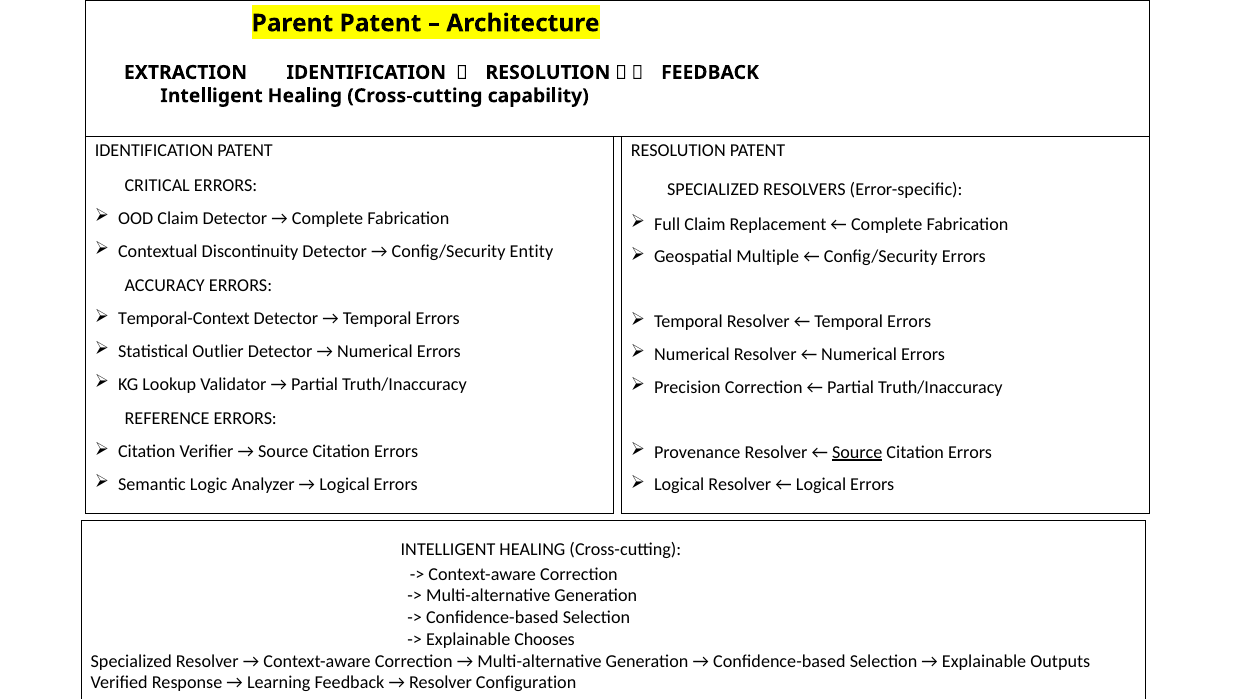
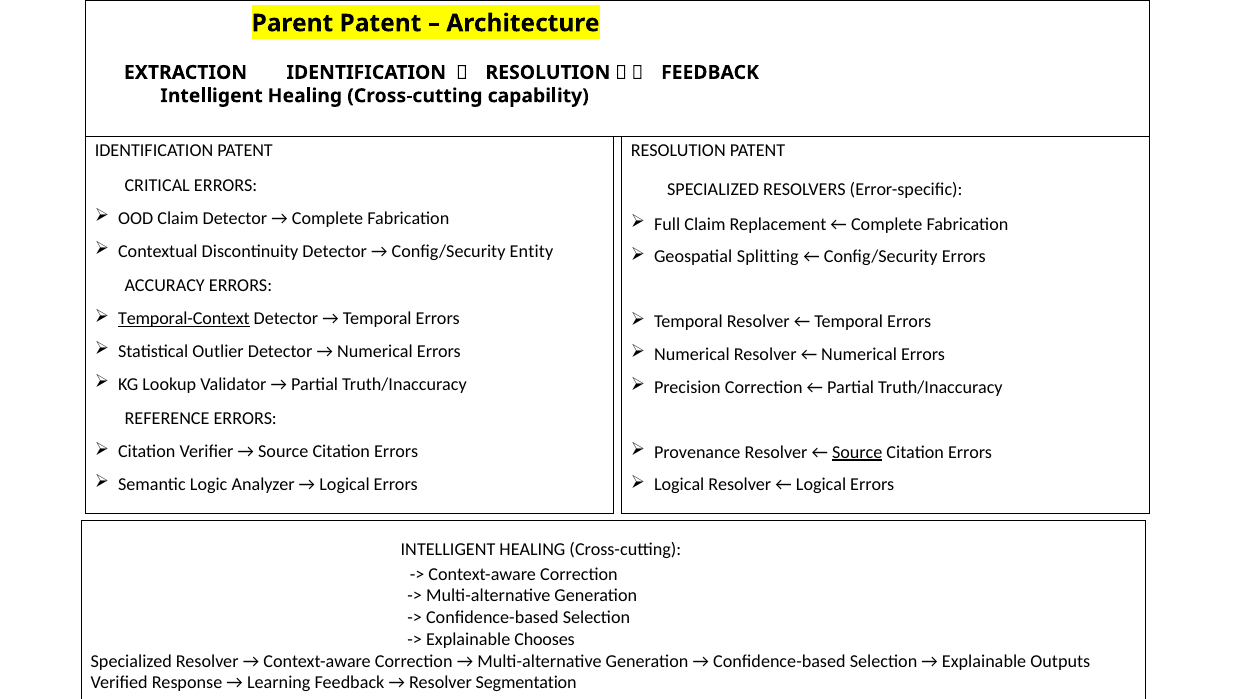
Multiple: Multiple -> Splitting (768, 257)
Temporal-Context underline: none -> present (184, 319)
Configuration: Configuration -> Segmentation (526, 683)
